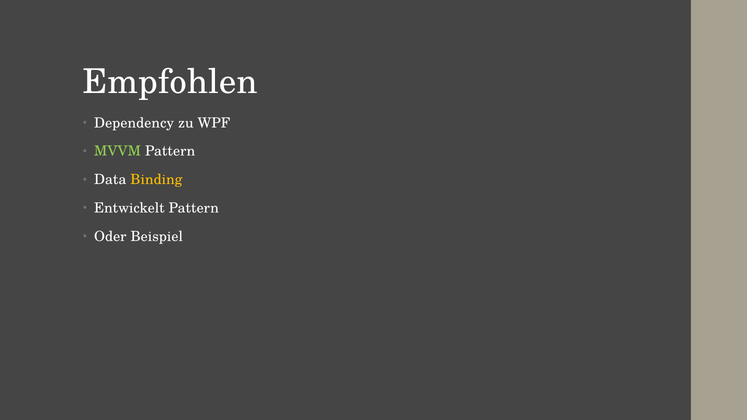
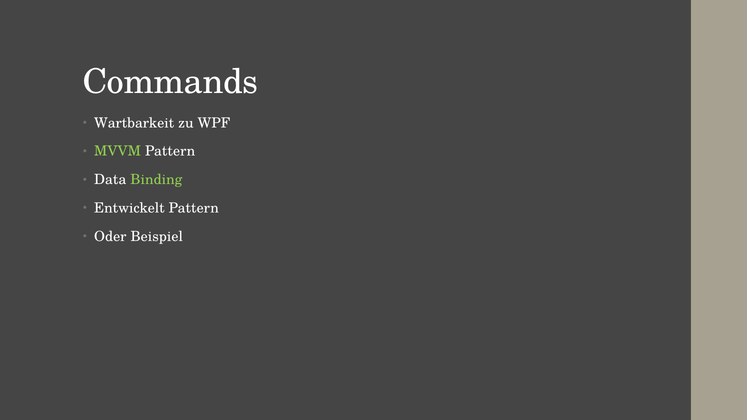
Empfohlen: Empfohlen -> Commands (170, 82)
Dependency: Dependency -> Wartbarkeit (134, 123)
Binding colour: yellow -> light green (156, 180)
